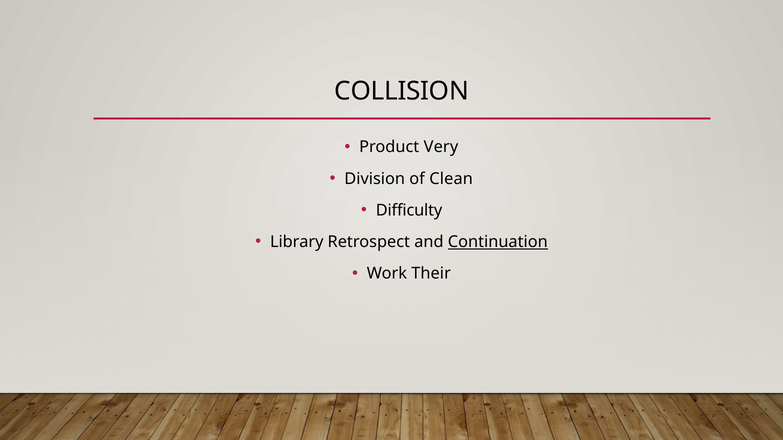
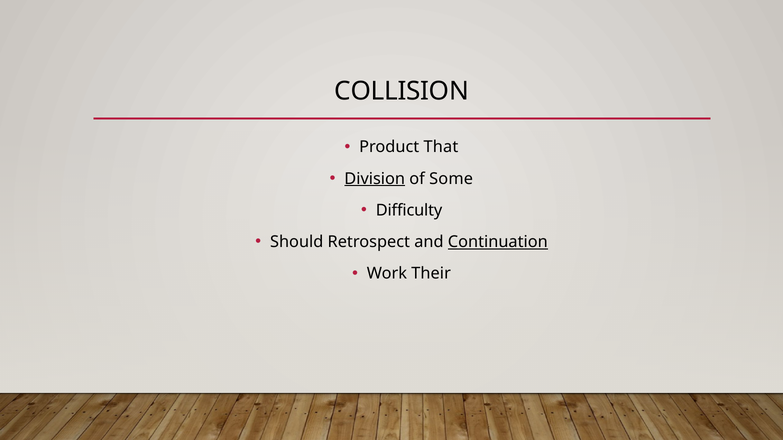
Very: Very -> That (441, 147)
Division underline: none -> present (375, 179)
Clean: Clean -> Some (451, 179)
Library: Library -> Should (297, 242)
